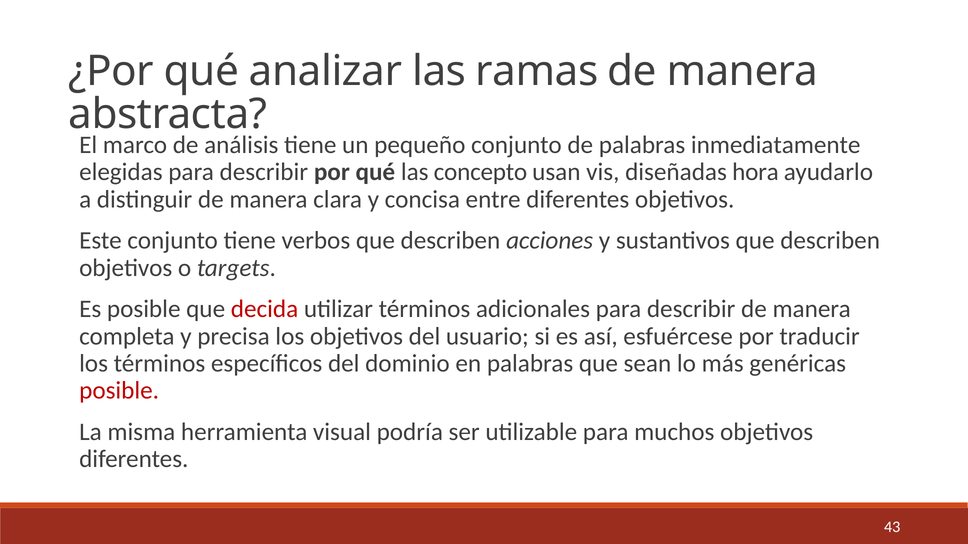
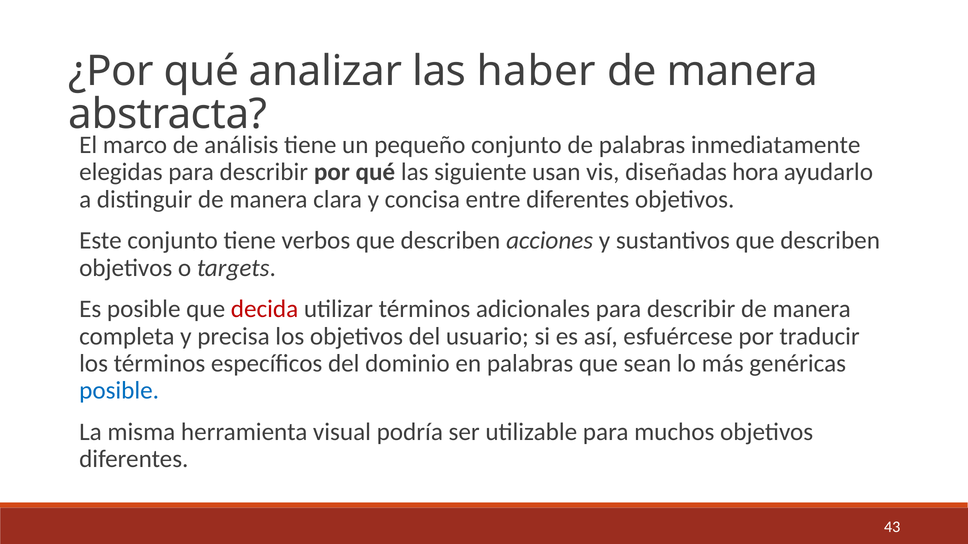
ramas: ramas -> haber (536, 71)
concepto: concepto -> siguiente (480, 172)
posible colour: red -> blue (119, 391)
